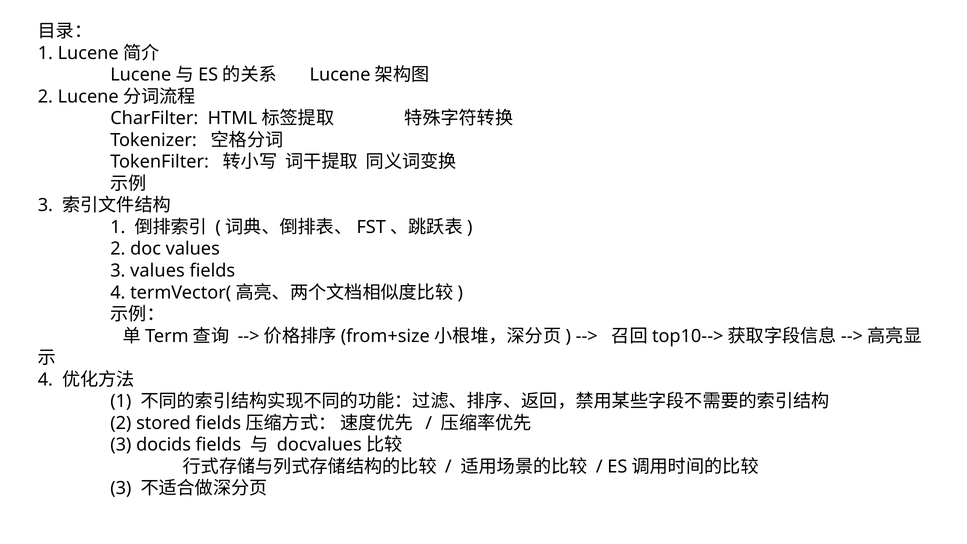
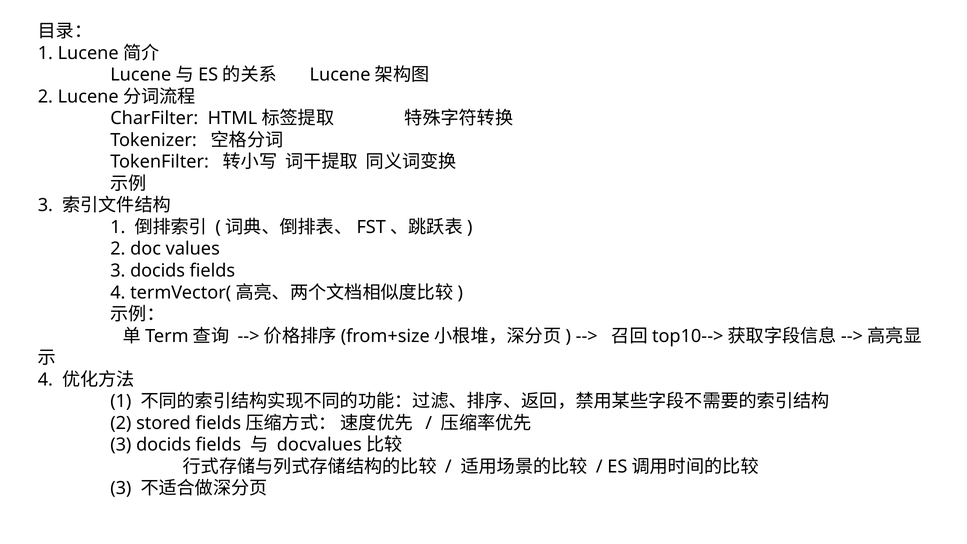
values: values -> docids (158, 271)
